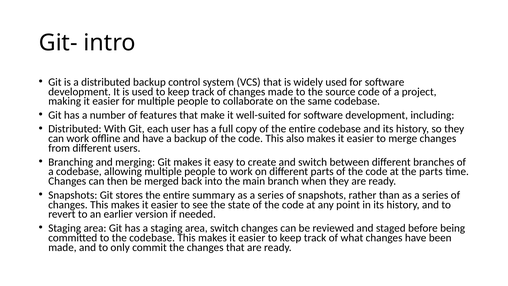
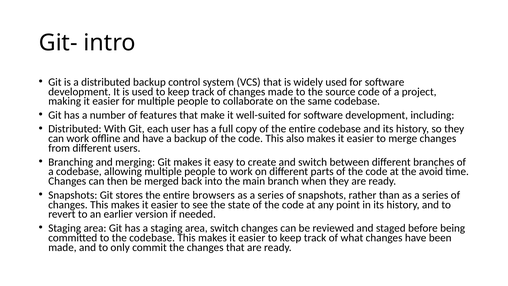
the parts: parts -> avoid (431, 171)
summary: summary -> browsers (214, 195)
